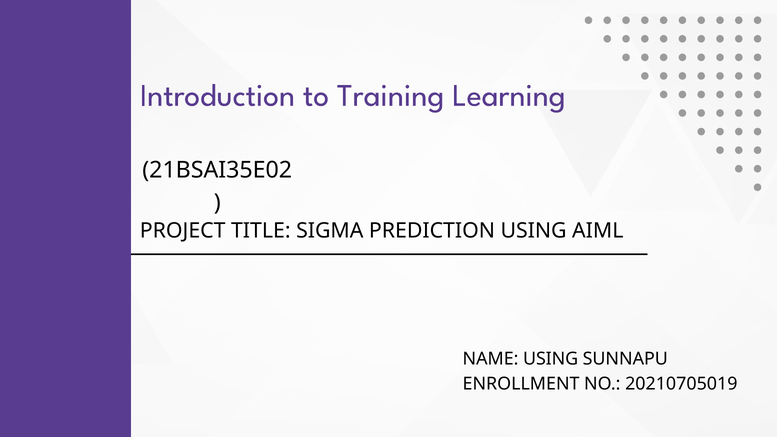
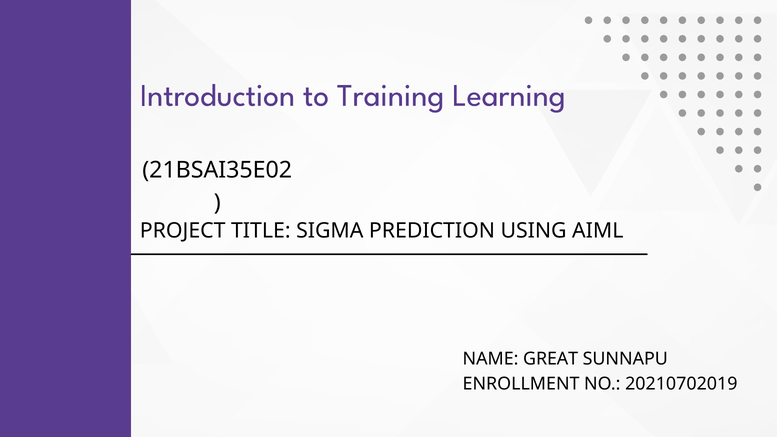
NAME USING: USING -> GREAT (551, 359)
20210705019: 20210705019 -> 20210702019 (681, 384)
